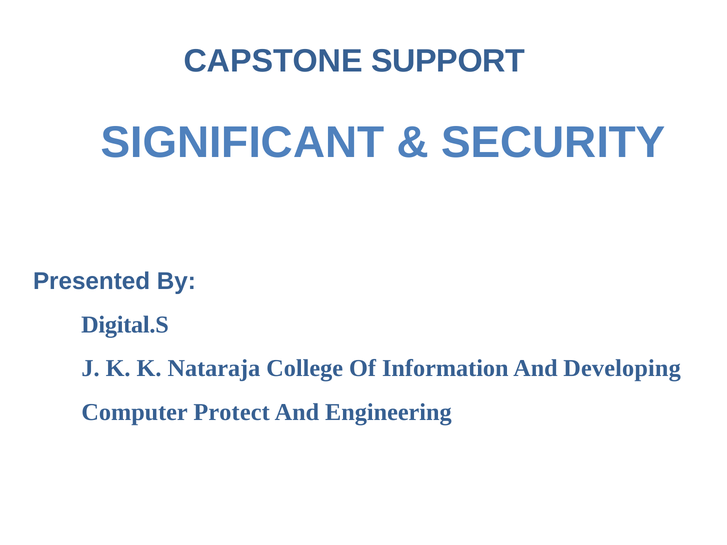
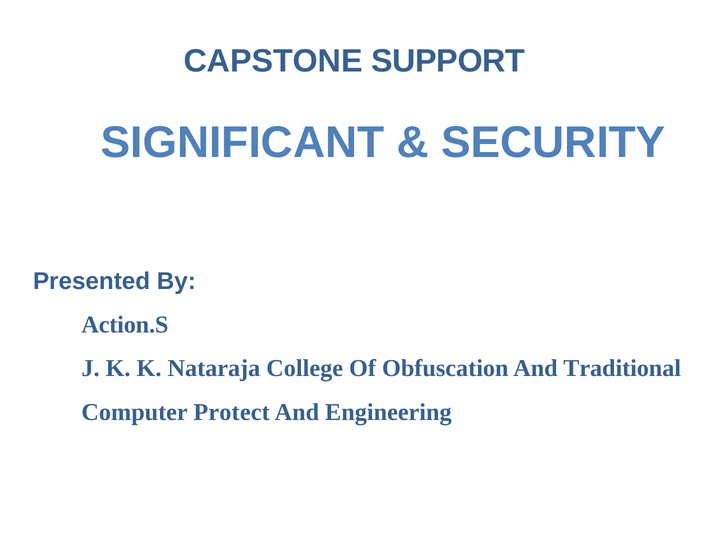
Digital.S: Digital.S -> Action.S (125, 325)
Information: Information -> Obfuscation (445, 369)
Developing: Developing -> Traditional (622, 369)
